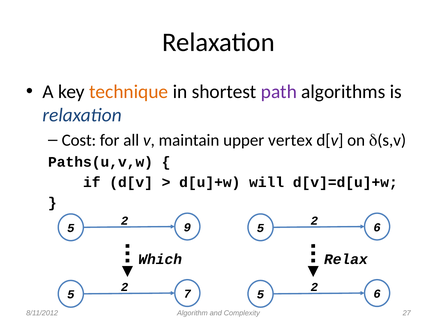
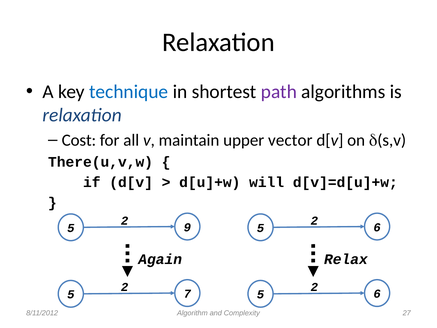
technique colour: orange -> blue (129, 92)
vertex: vertex -> vector (290, 140)
Paths(u,v,w: Paths(u,v,w -> There(u,v,w (101, 162)
Which: Which -> Again (160, 259)
